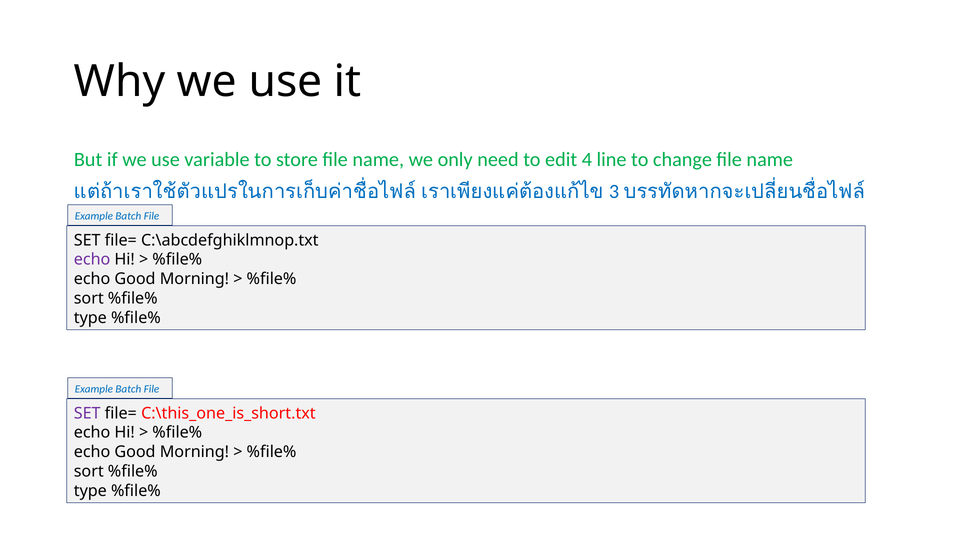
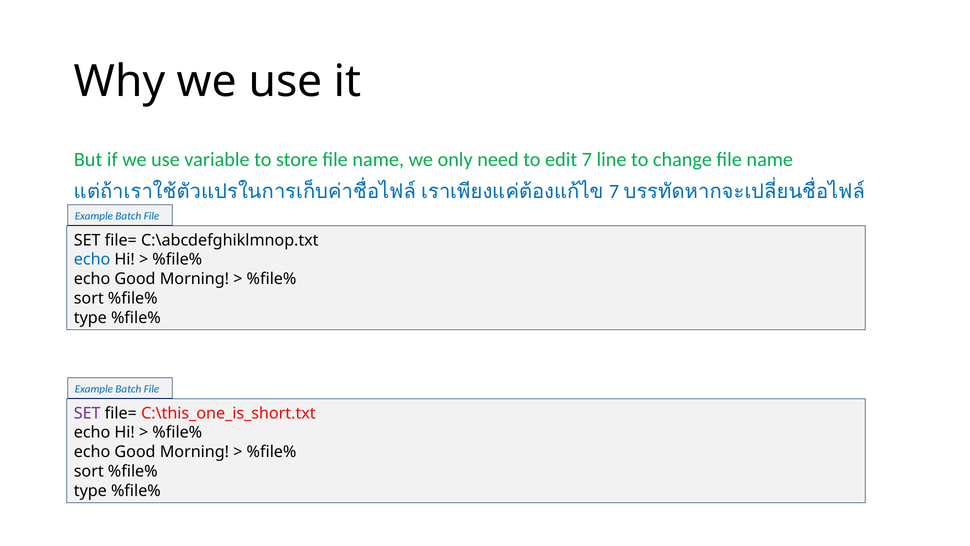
edit 4: 4 -> 7 (587, 160)
3: 3 -> 7 (614, 192)
echo colour: purple -> blue (92, 259)
